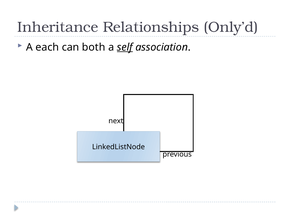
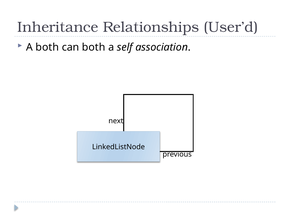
Only’d: Only’d -> User’d (231, 27)
A each: each -> both (47, 47)
self underline: present -> none (125, 47)
